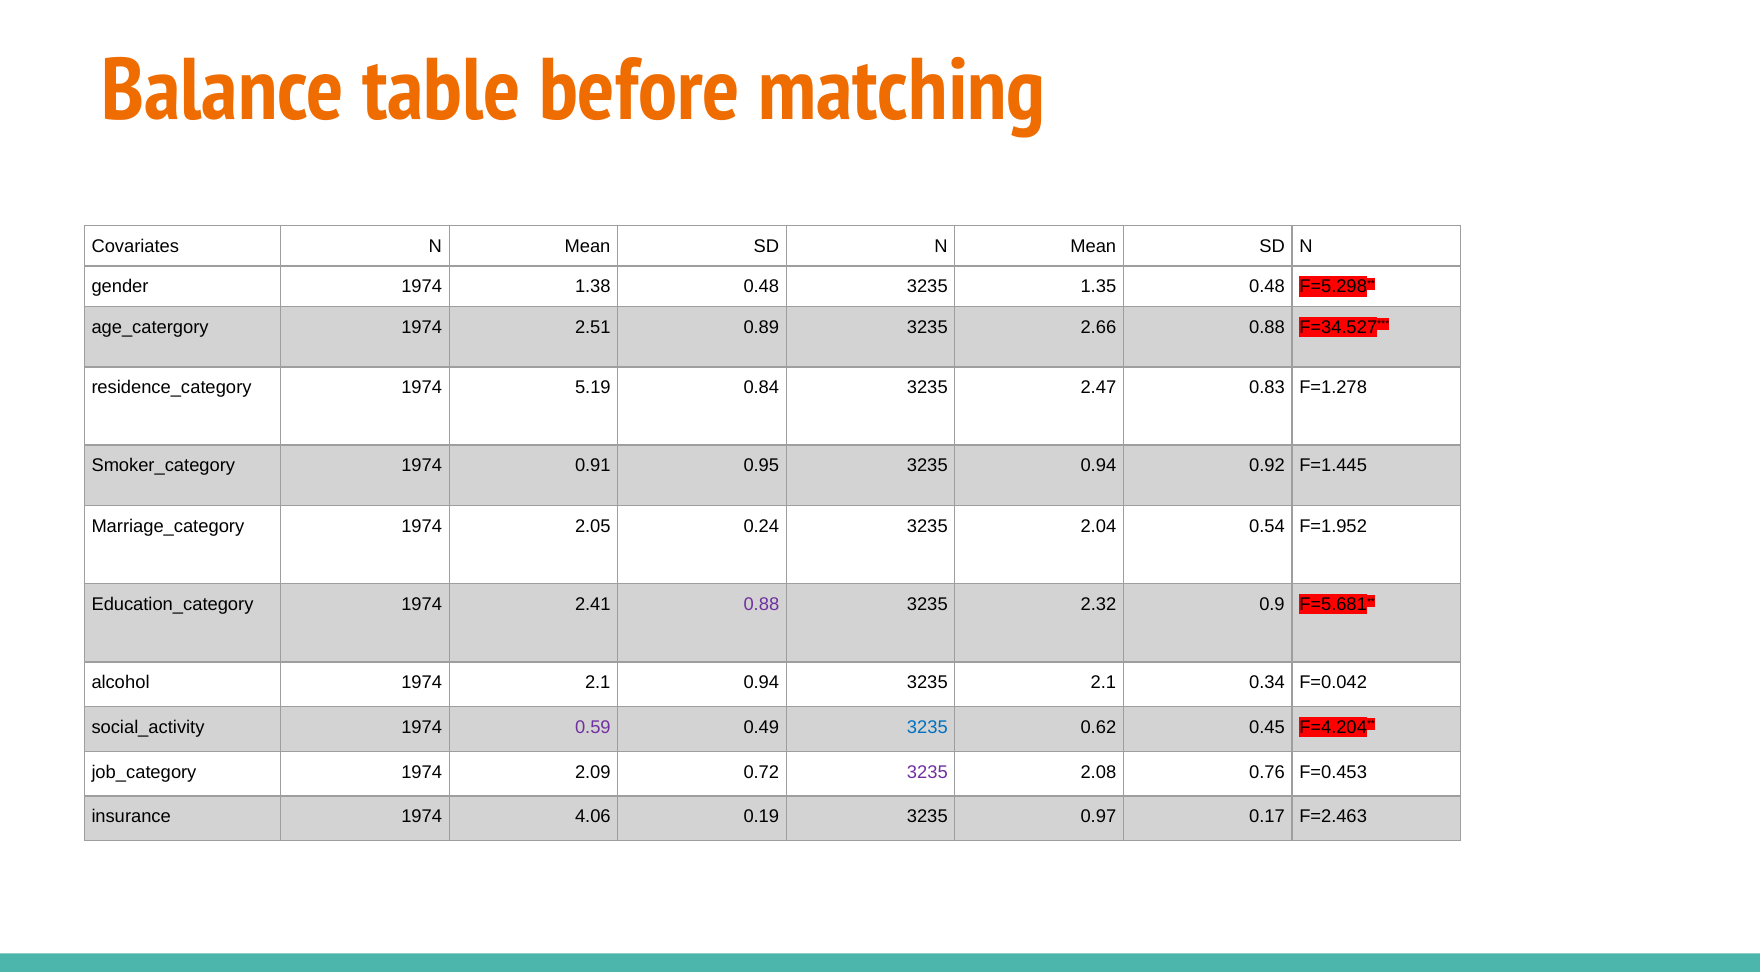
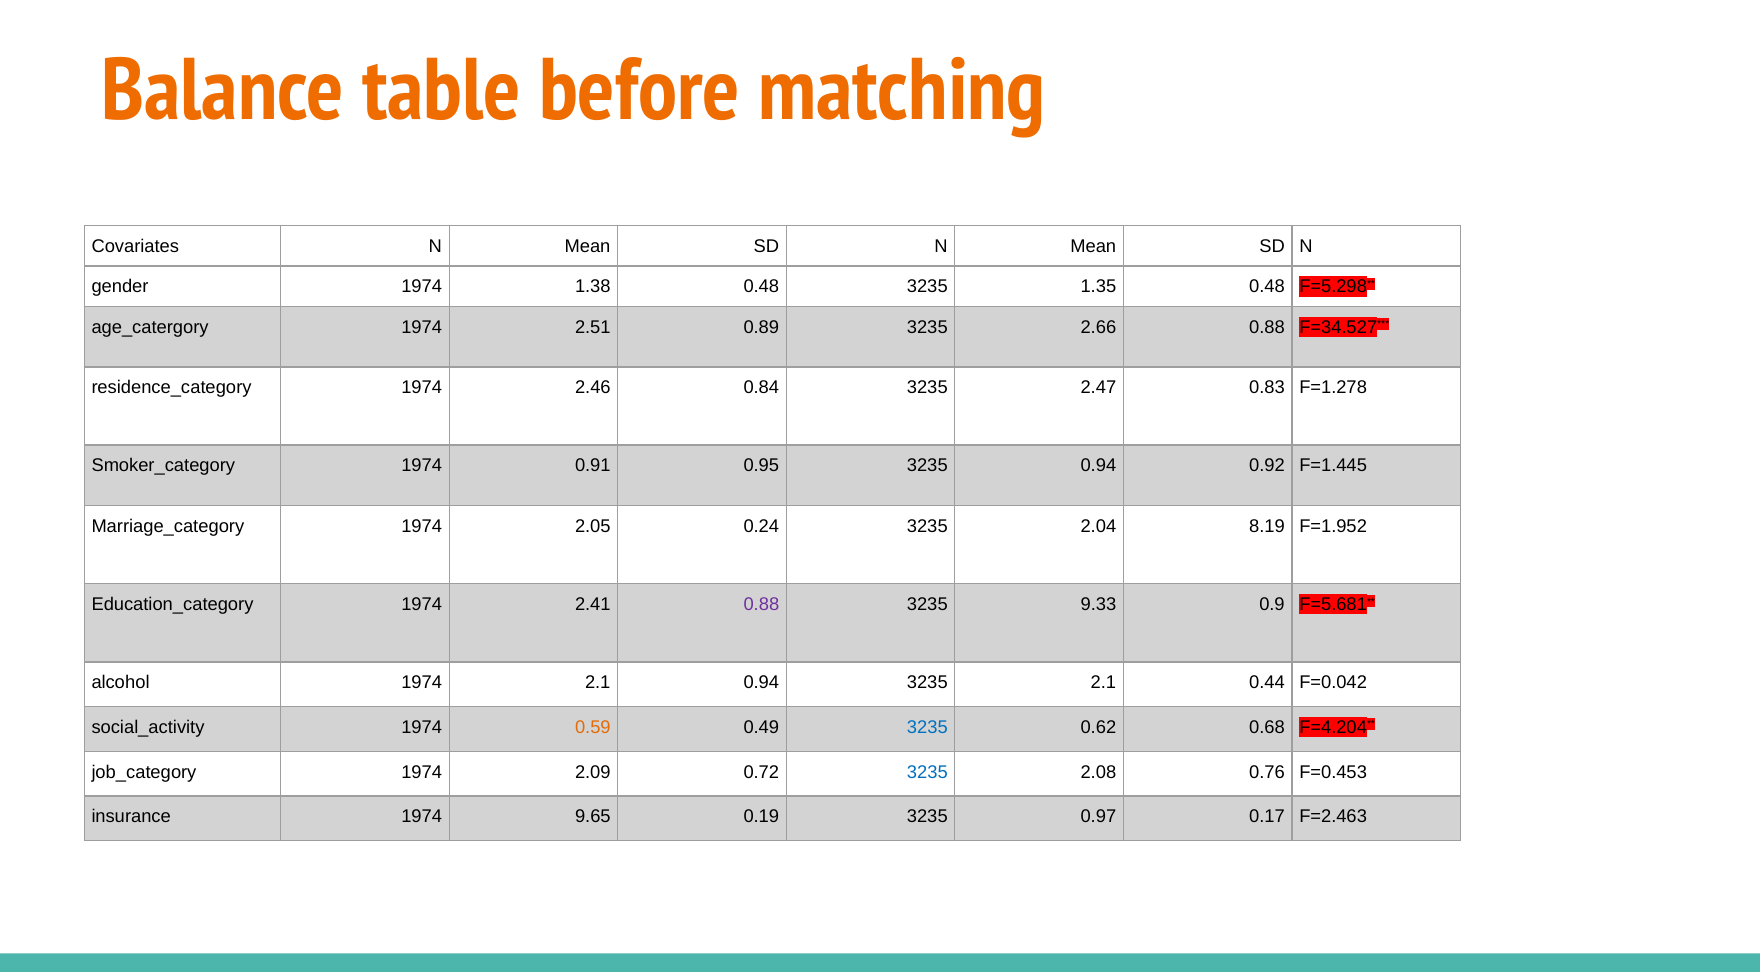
5.19: 5.19 -> 2.46 (593, 388)
0.54: 0.54 -> 8.19 (1267, 526)
2.32: 2.32 -> 9.33 (1098, 605)
0.34: 0.34 -> 0.44 (1267, 683)
0.59 colour: purple -> orange (593, 728)
0.45: 0.45 -> 0.68 (1267, 728)
3235 colour: purple -> blue (927, 772)
4.06: 4.06 -> 9.65 (593, 817)
